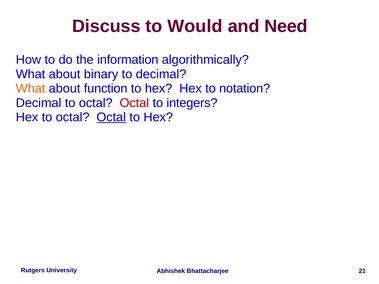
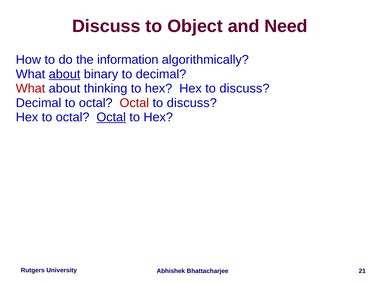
Would: Would -> Object (195, 26)
about underline: none -> present (65, 74)
What colour: orange -> red (31, 89)
function: function -> thinking (106, 89)
Hex to notation: notation -> discuss (245, 89)
integers: integers -> discuss (192, 103)
